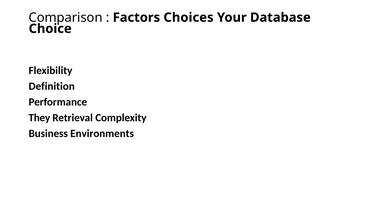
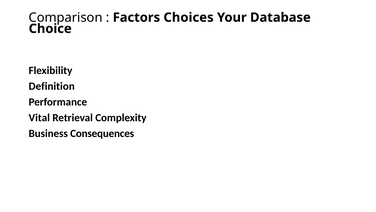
They: They -> Vital (39, 117)
Environments: Environments -> Consequences (102, 133)
